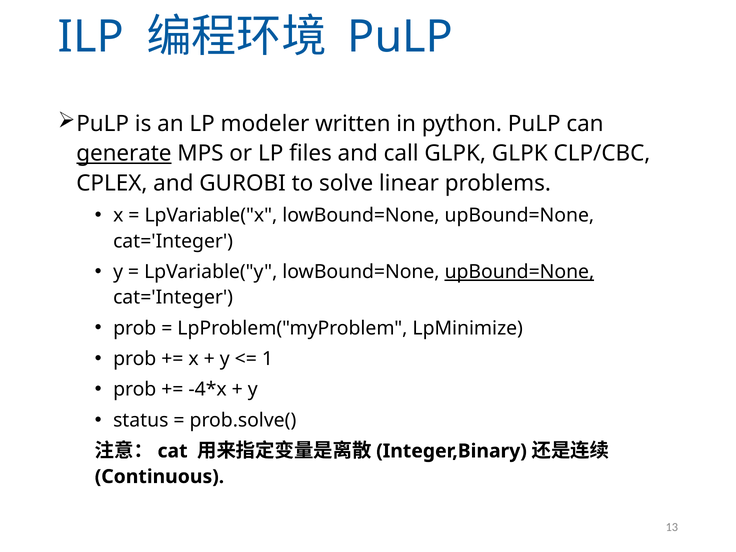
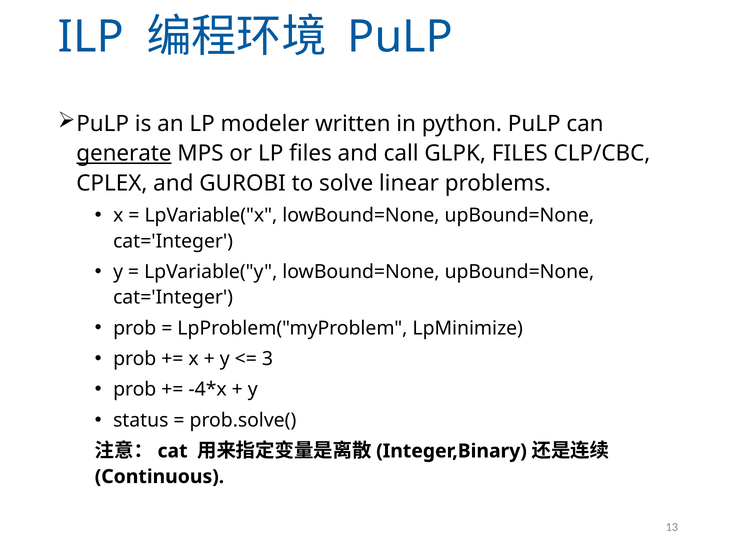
GLPK GLPK: GLPK -> FILES (520, 153)
upBound=None underline: present -> none (519, 272)
1: 1 -> 3 (267, 359)
